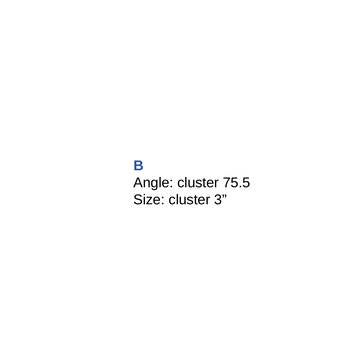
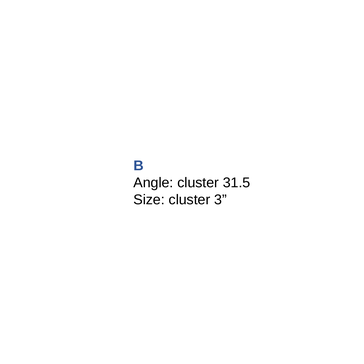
75.5: 75.5 -> 31.5 (237, 183)
